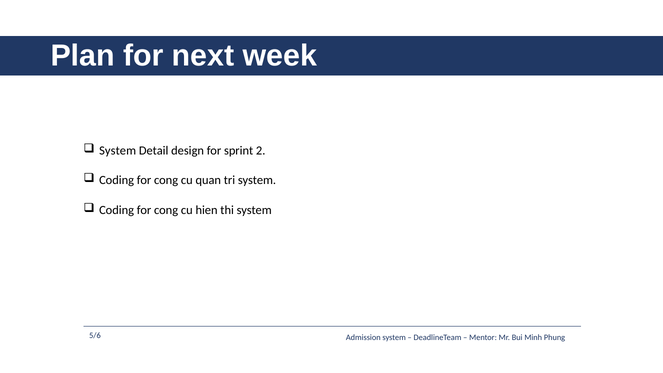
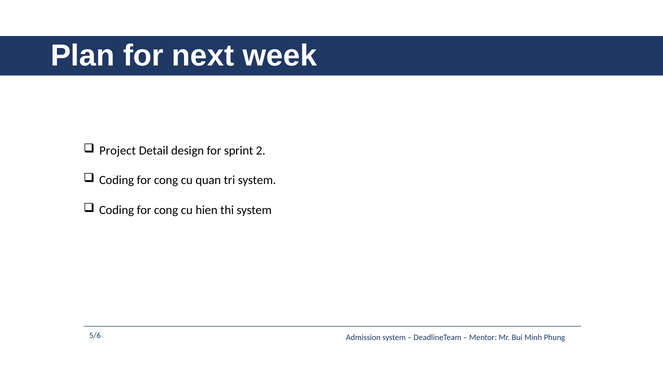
System: System -> Project (118, 150)
